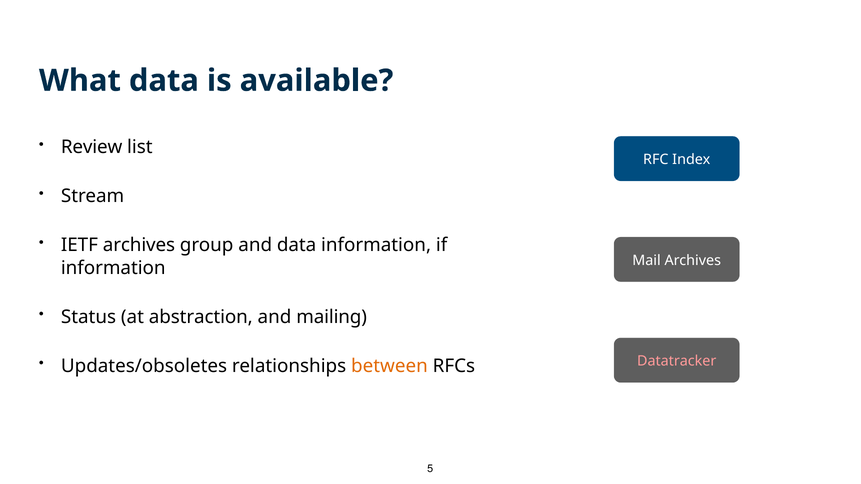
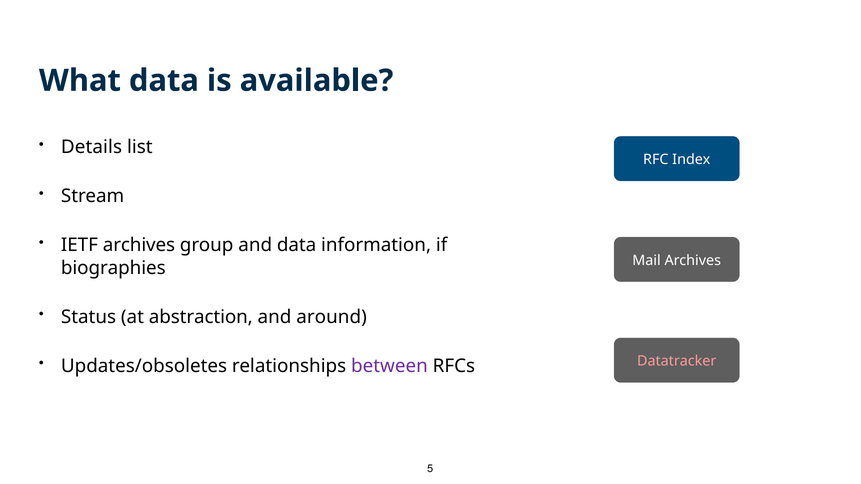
Review: Review -> Details (91, 147)
information: information -> biographies (113, 268)
mailing: mailing -> around (332, 317)
between colour: orange -> purple (389, 366)
